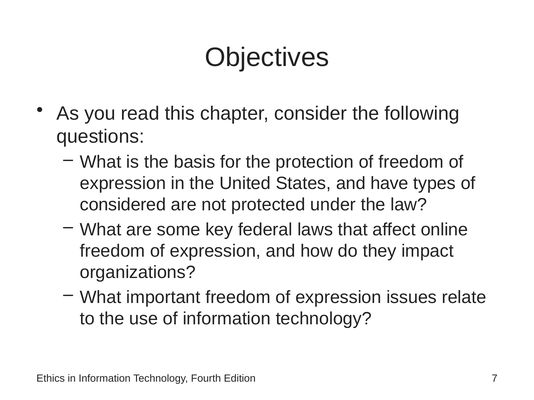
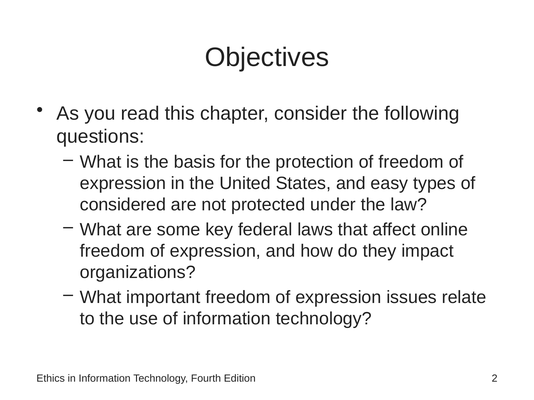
have: have -> easy (389, 184)
7: 7 -> 2 (495, 379)
